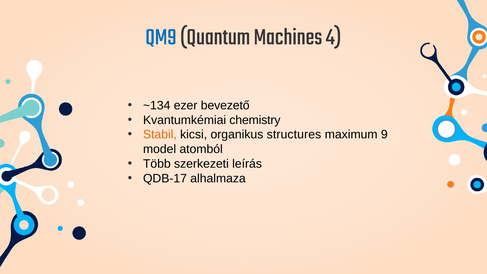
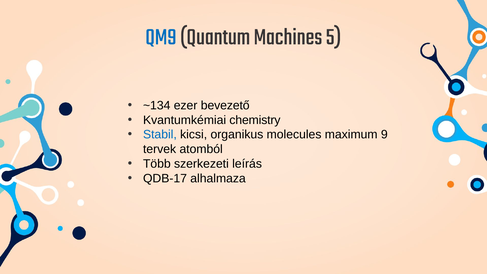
4: 4 -> 5 (333, 36)
Stabil colour: orange -> blue (160, 135)
structures: structures -> molecules (294, 135)
model: model -> tervek (160, 149)
